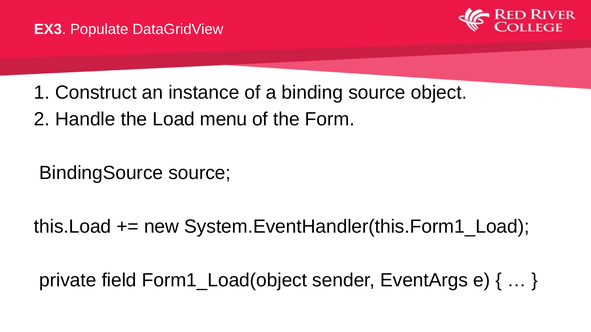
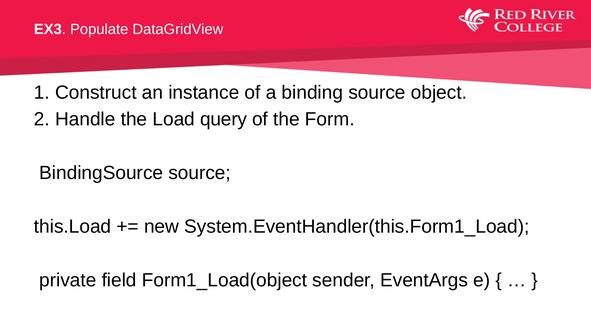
menu: menu -> query (224, 119)
